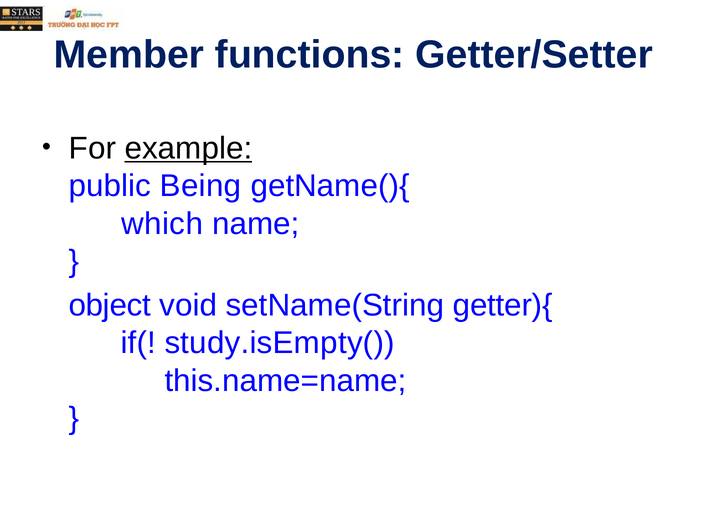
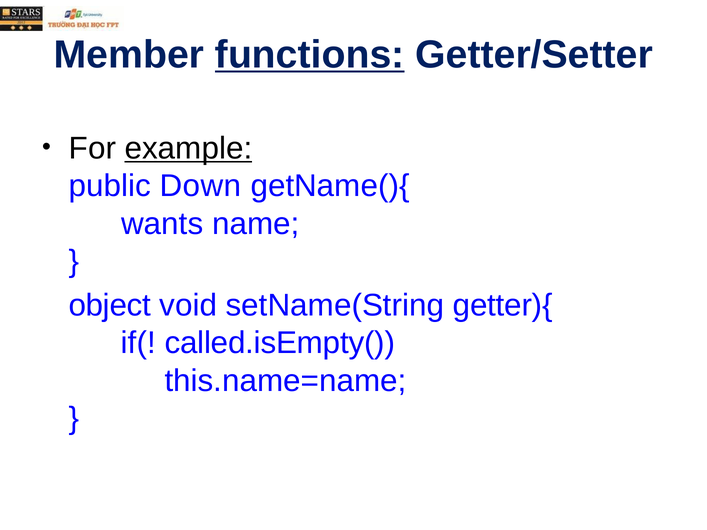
functions underline: none -> present (310, 55)
Being: Being -> Down (201, 186)
which: which -> wants (162, 224)
study.isEmpty(: study.isEmpty( -> called.isEmpty( (280, 343)
